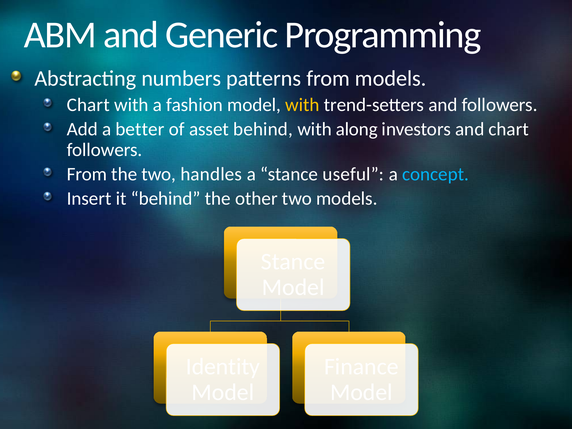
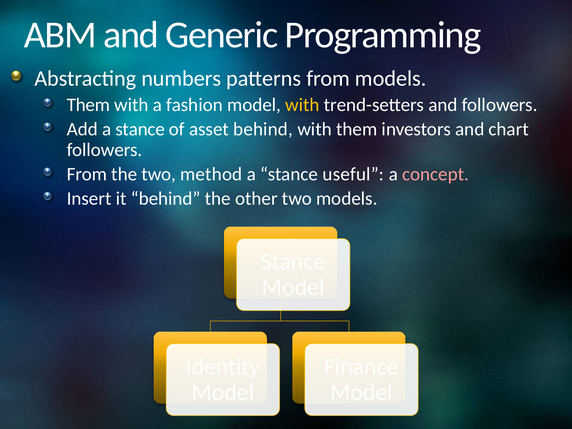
Chart: Chart -> Them (88, 105)
Add a better: better -> stance (140, 129)
with along: along -> them (357, 129)
handles: handles -> method (211, 174)
concept colour: light blue -> pink (436, 174)
